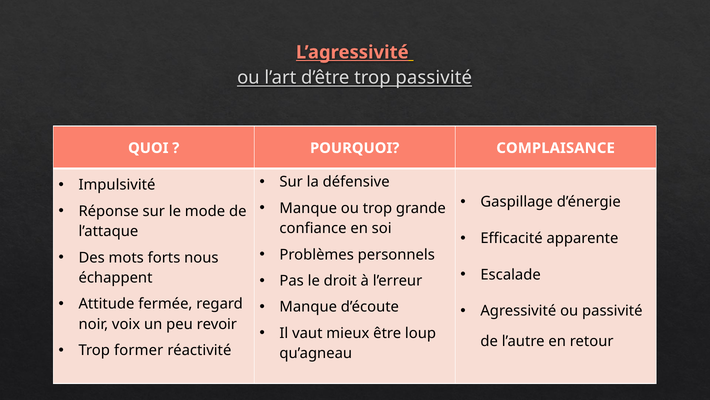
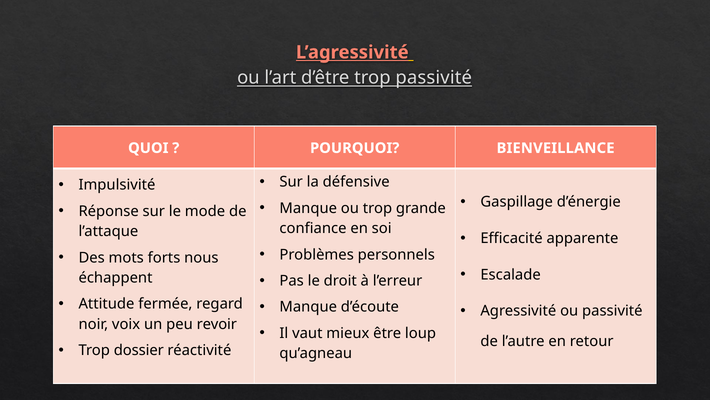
COMPLAISANCE: COMPLAISANCE -> BIENVEILLANCE (556, 148)
former: former -> dossier (139, 350)
